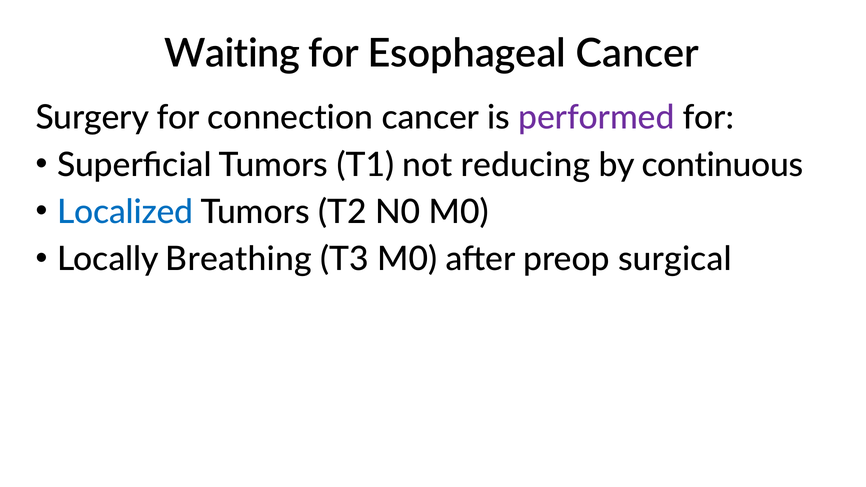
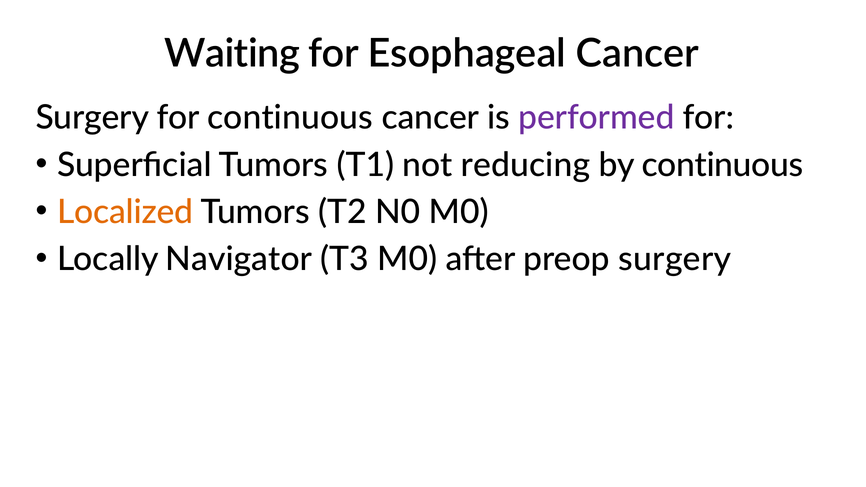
for connection: connection -> continuous (290, 118)
Localized colour: blue -> orange (125, 212)
Breathing: Breathing -> Navigator (239, 259)
preop surgical: surgical -> surgery (675, 259)
